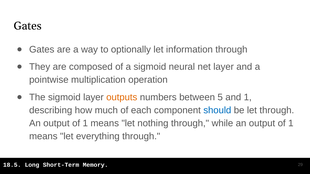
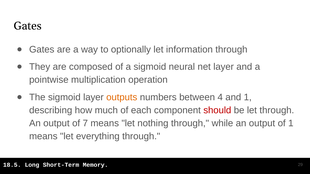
5: 5 -> 4 (220, 97)
should colour: blue -> red (217, 110)
1: 1 -> 7 (85, 123)
